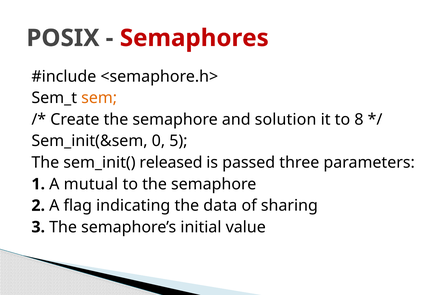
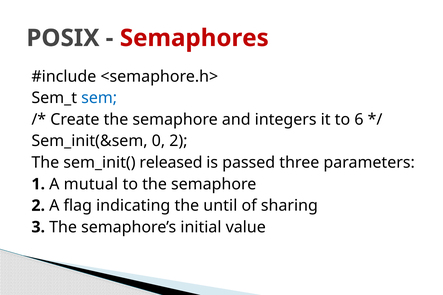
sem colour: orange -> blue (99, 98)
solution: solution -> integers (286, 120)
8: 8 -> 6 (359, 120)
0 5: 5 -> 2 (178, 141)
data: data -> until (220, 206)
